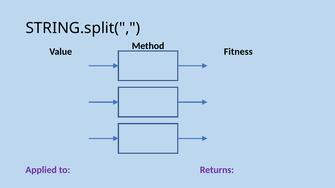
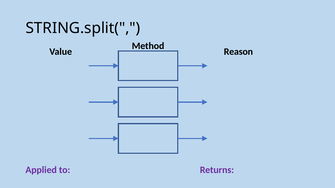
Fitness: Fitness -> Reason (238, 52)
